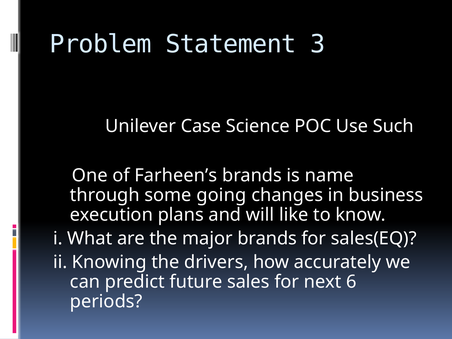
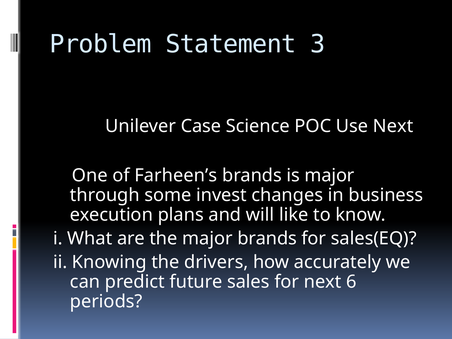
Use Such: Such -> Next (393, 126)
is name: name -> major (329, 176)
going: going -> invest (222, 195)
